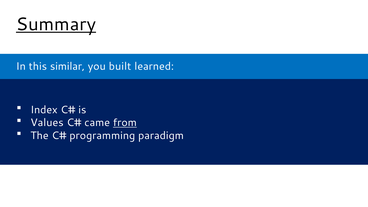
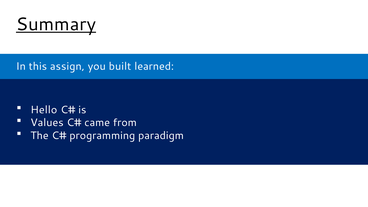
similar: similar -> assign (67, 66)
Index: Index -> Hello (44, 110)
from underline: present -> none (125, 123)
